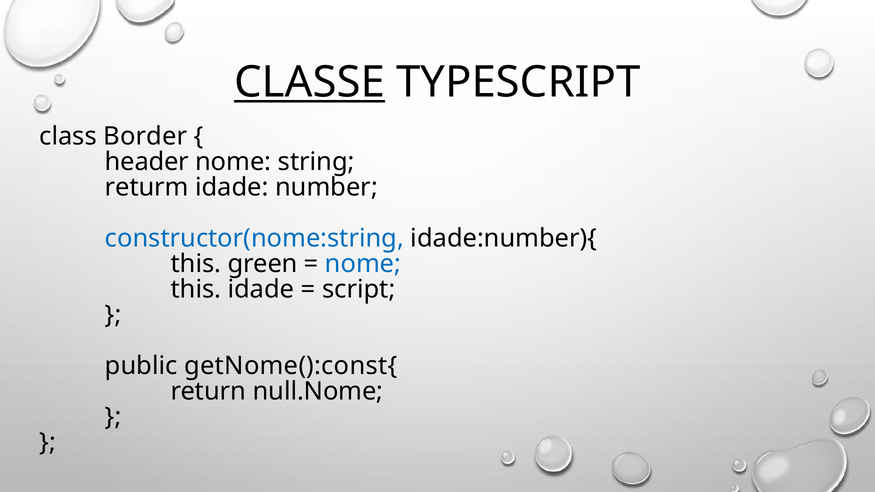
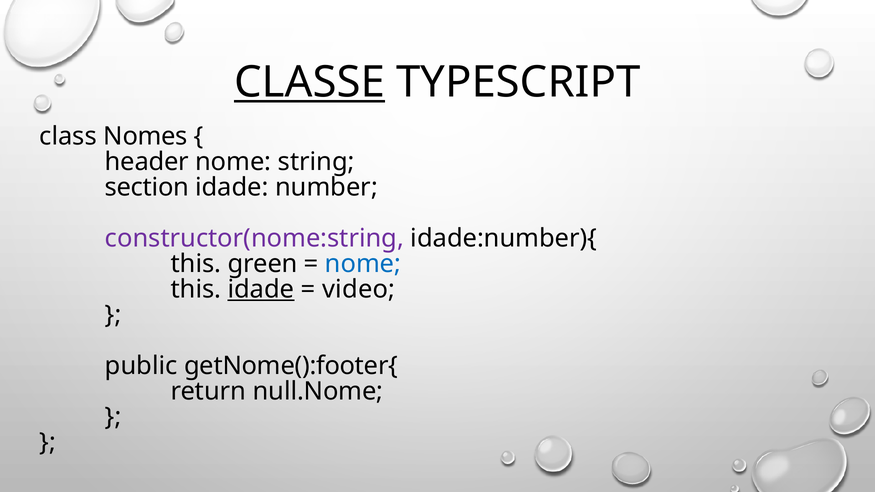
Border: Border -> Nomes (146, 136)
returm: returm -> section (147, 187)
constructor(nome:string colour: blue -> purple (254, 238)
idade underline: none -> present (261, 289)
script: script -> video (359, 289)
getNome():const{: getNome():const{ -> getNome():footer{ (291, 366)
